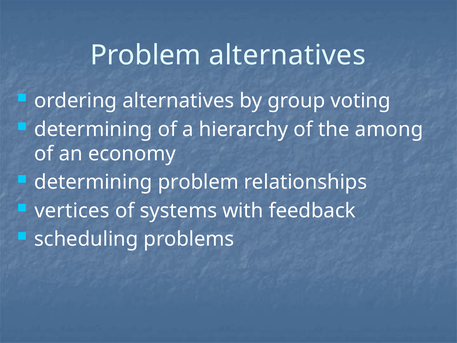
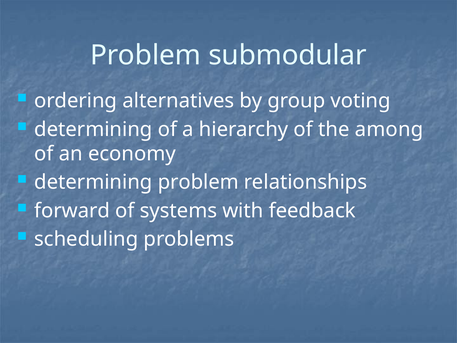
Problem alternatives: alternatives -> submodular (288, 55)
vertices: vertices -> forward (72, 211)
